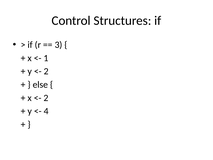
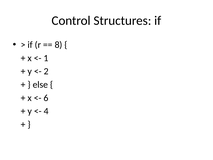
3: 3 -> 8 (59, 45)
2: 2 -> 6 (46, 98)
